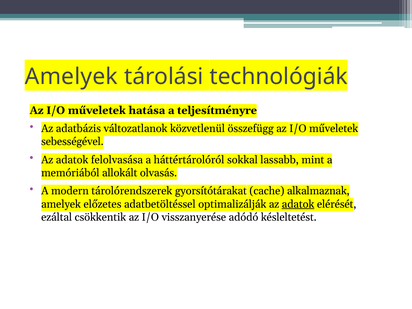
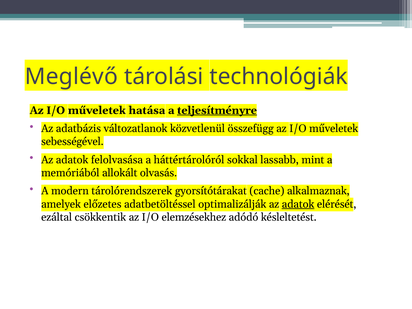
Amelyek: Amelyek -> Meglévő (71, 76)
teljesítményre underline: none -> present (217, 110)
visszanyerése: visszanyerése -> elemzésekhez (194, 217)
